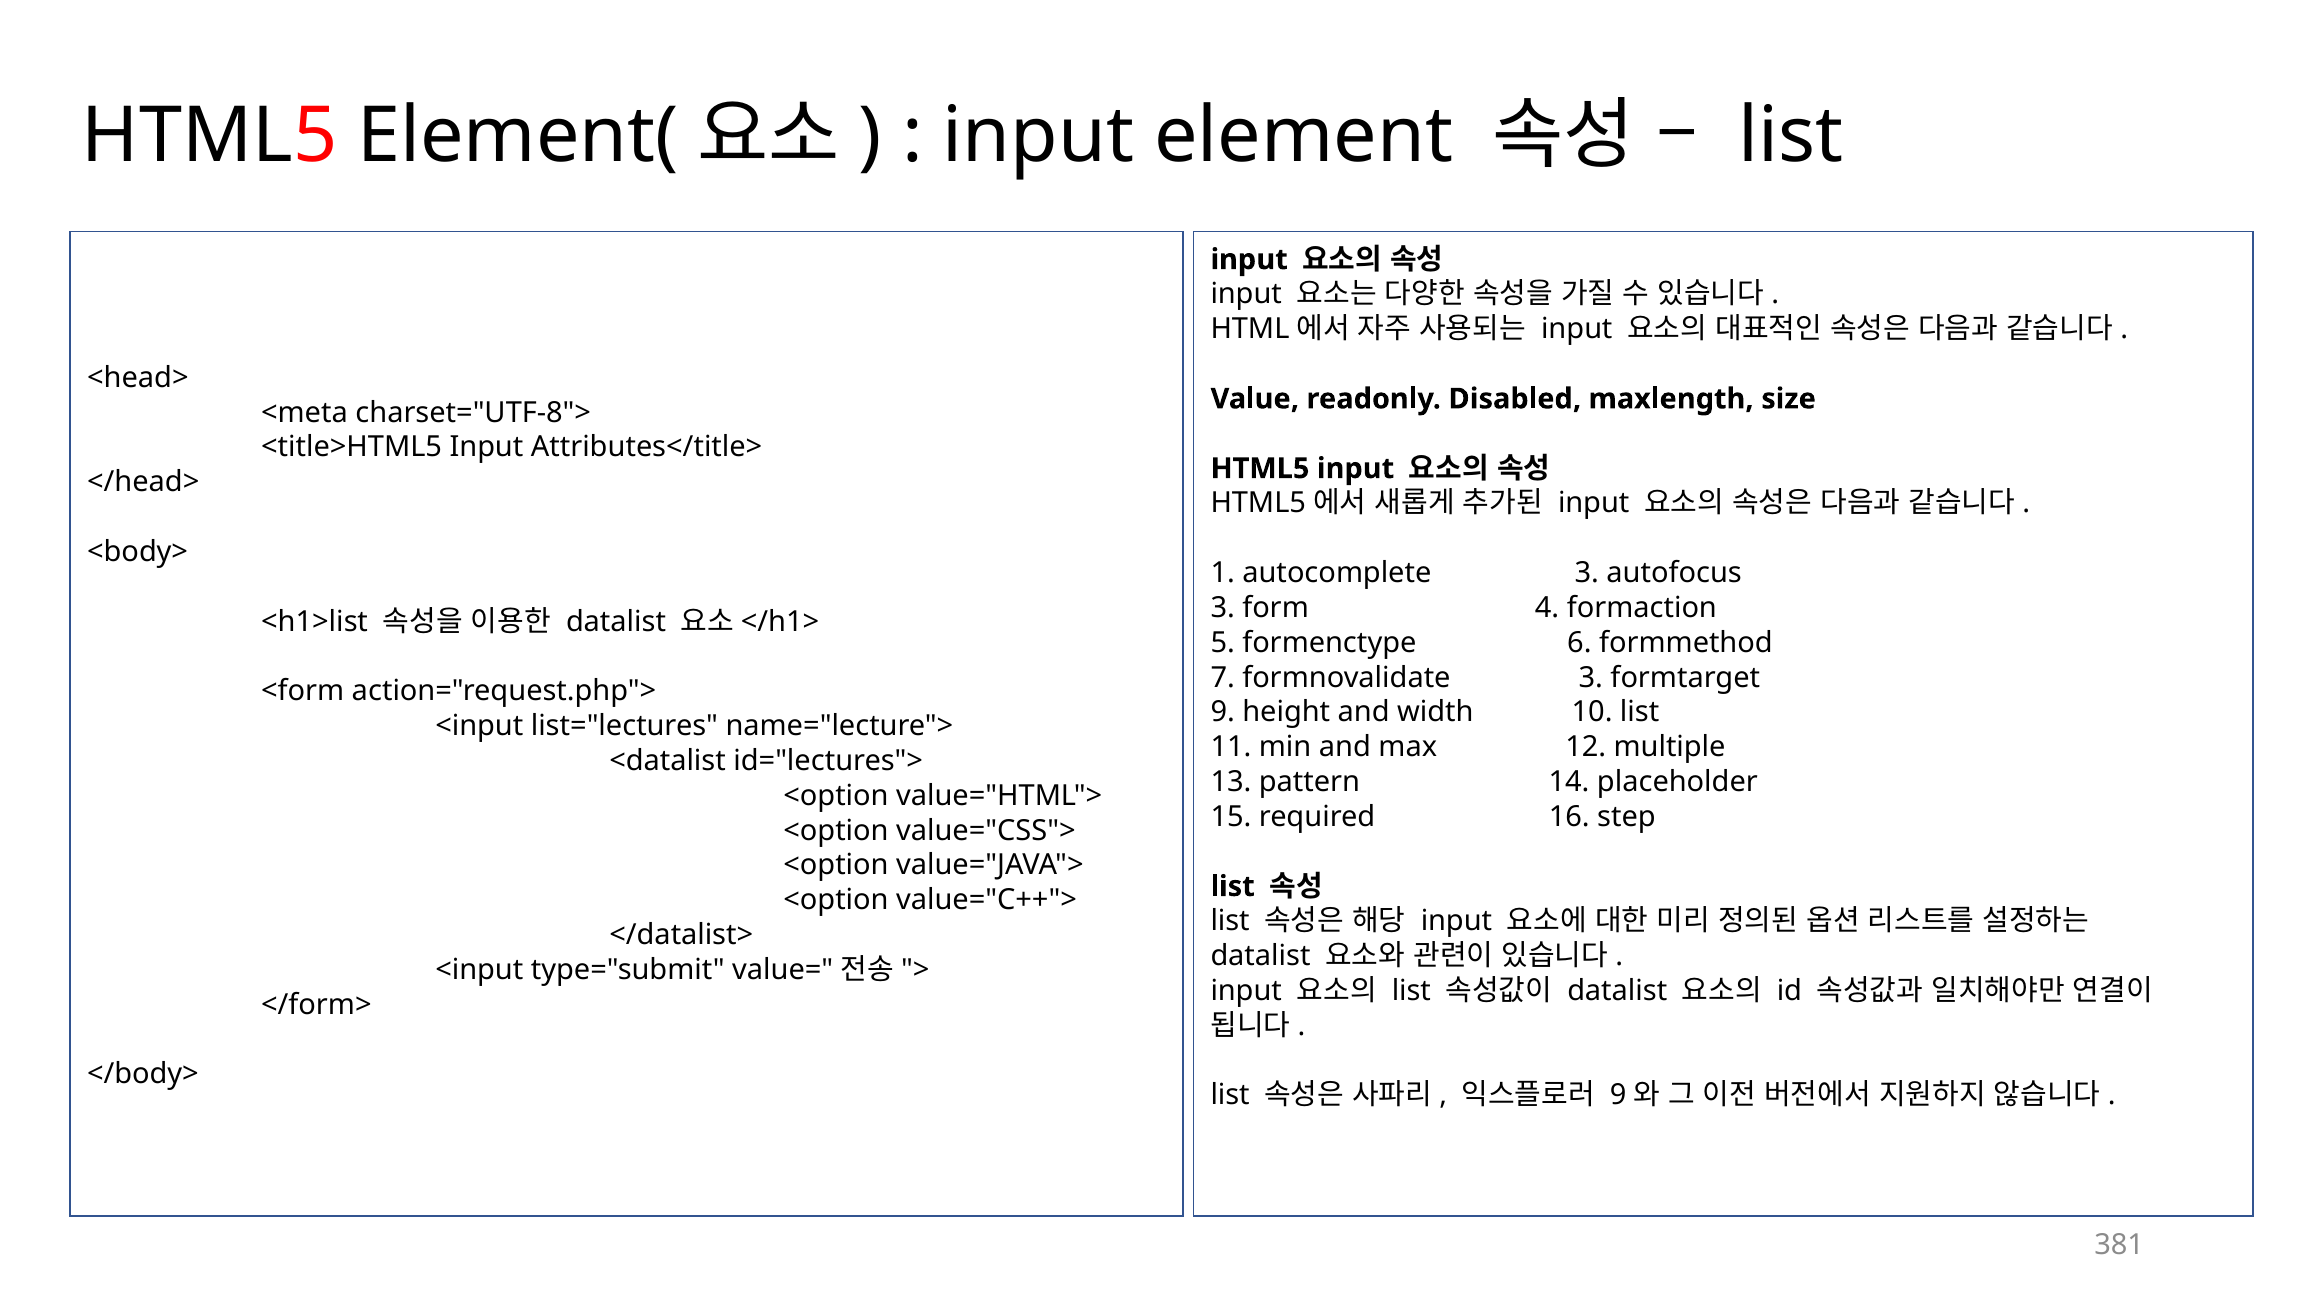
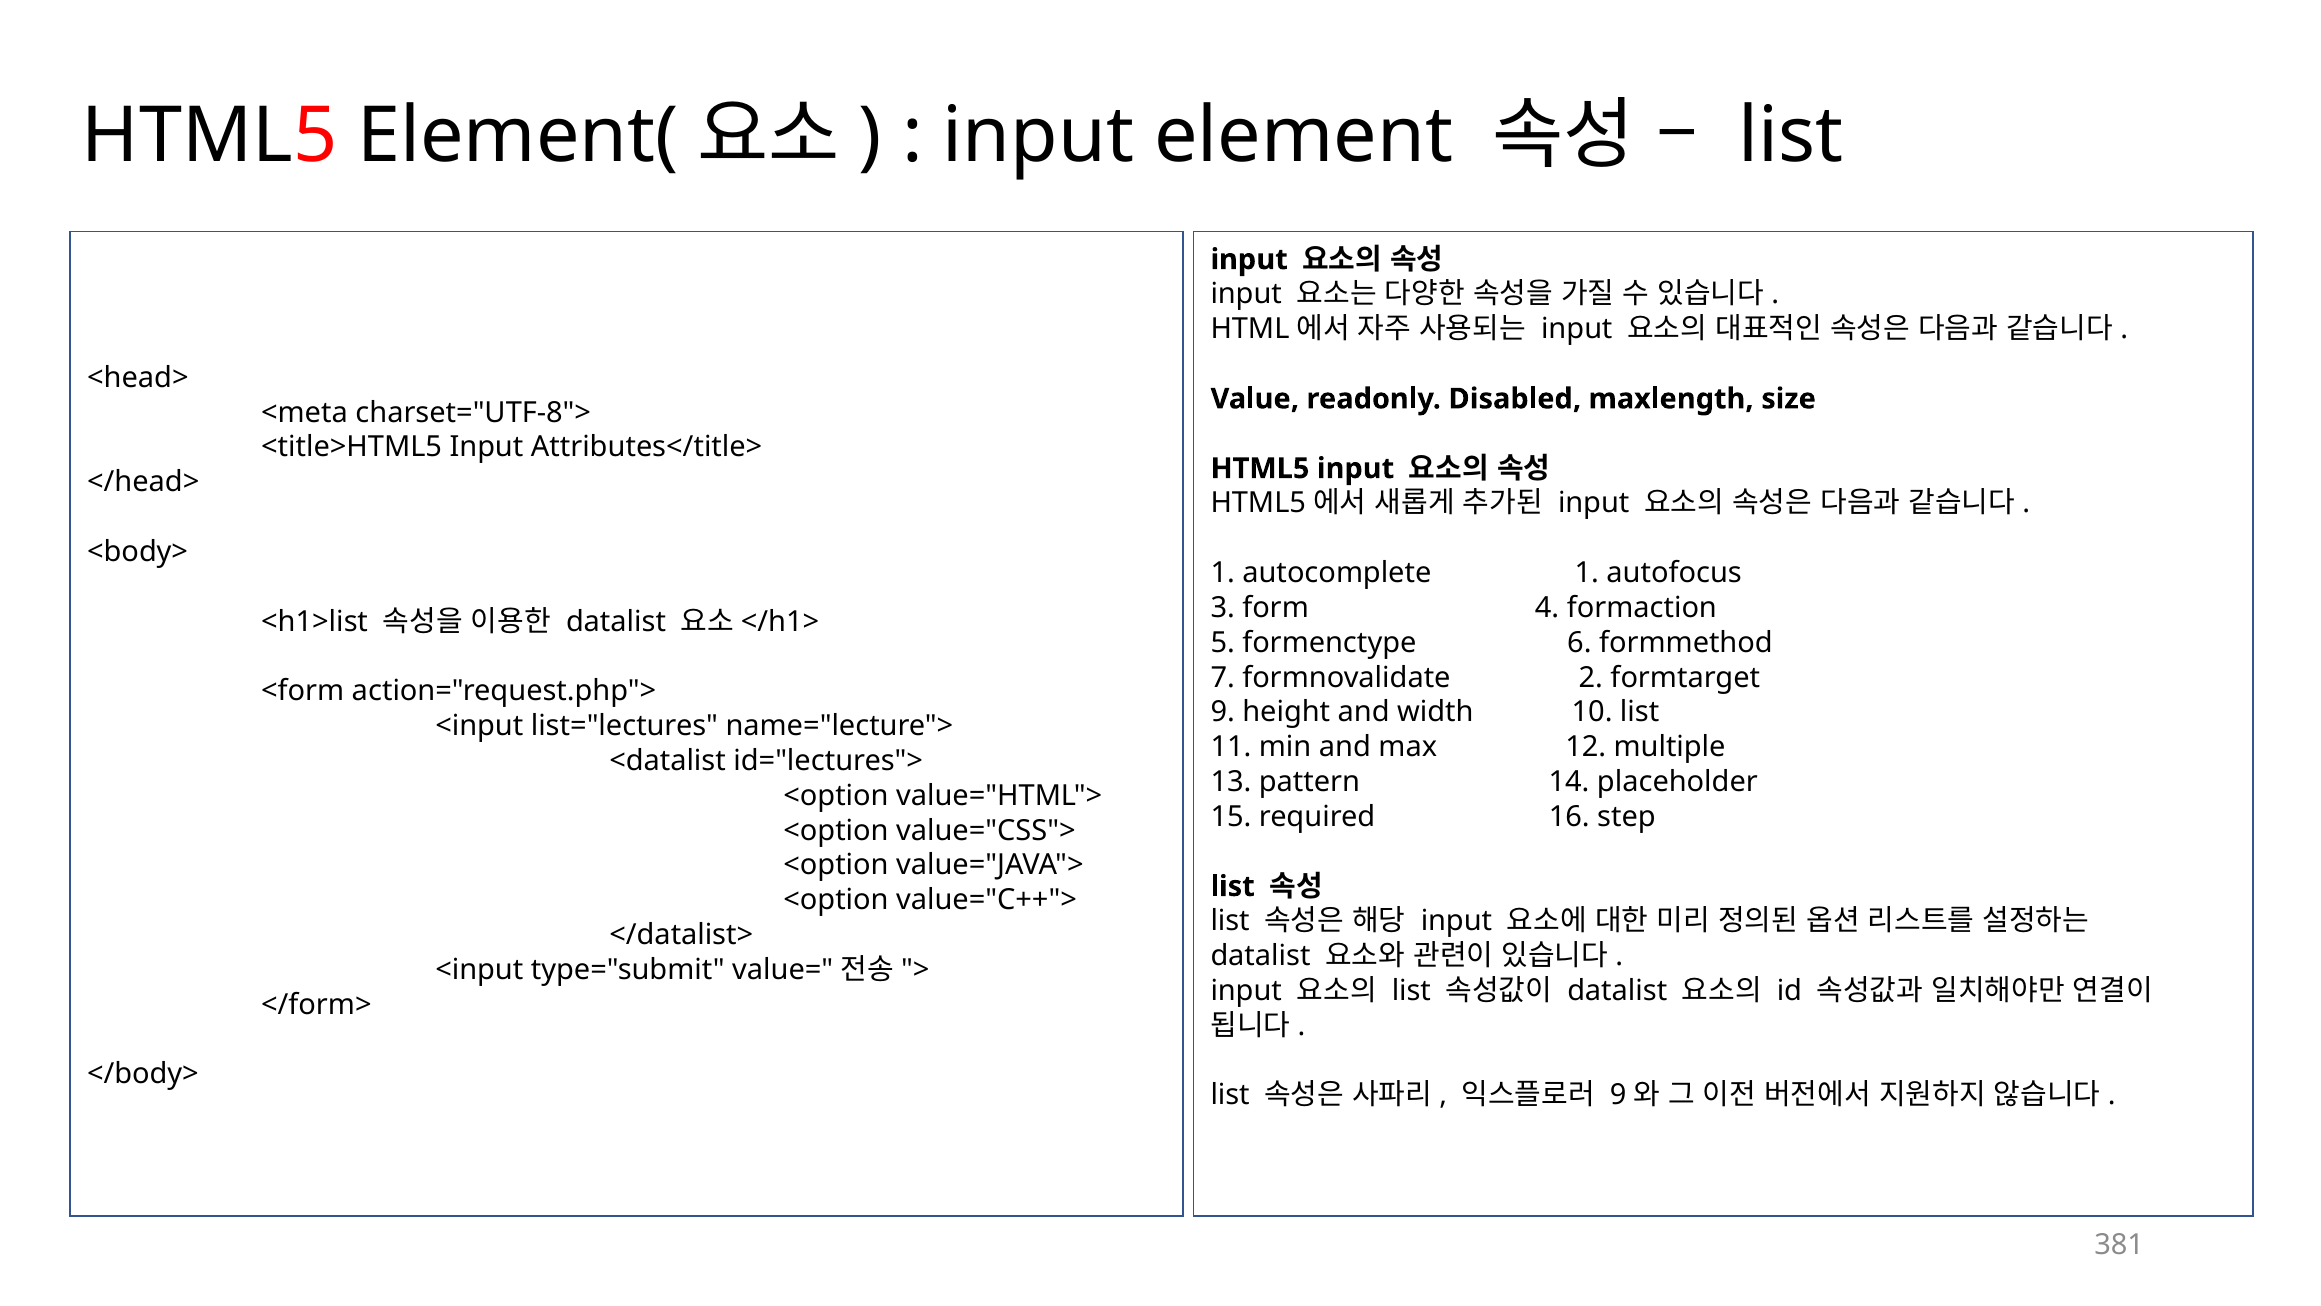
autocomplete 3: 3 -> 1 (1587, 573)
formnovalidate 3: 3 -> 2 (1591, 677)
